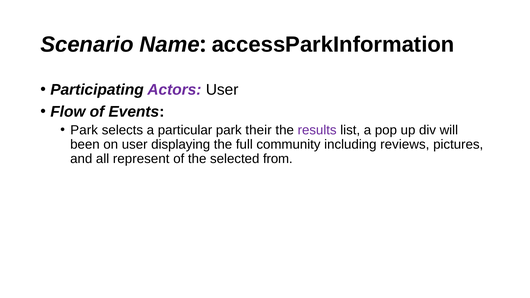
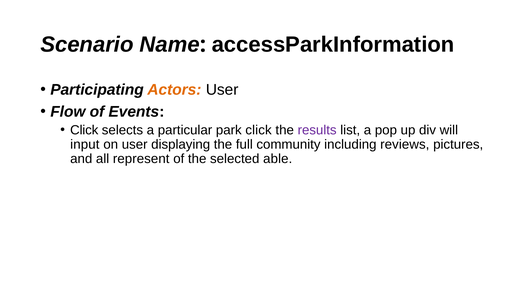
Actors colour: purple -> orange (174, 90)
Park: Park -> Click (84, 130)
park their: their -> click (259, 130)
been: been -> input (85, 144)
from: from -> able (278, 159)
